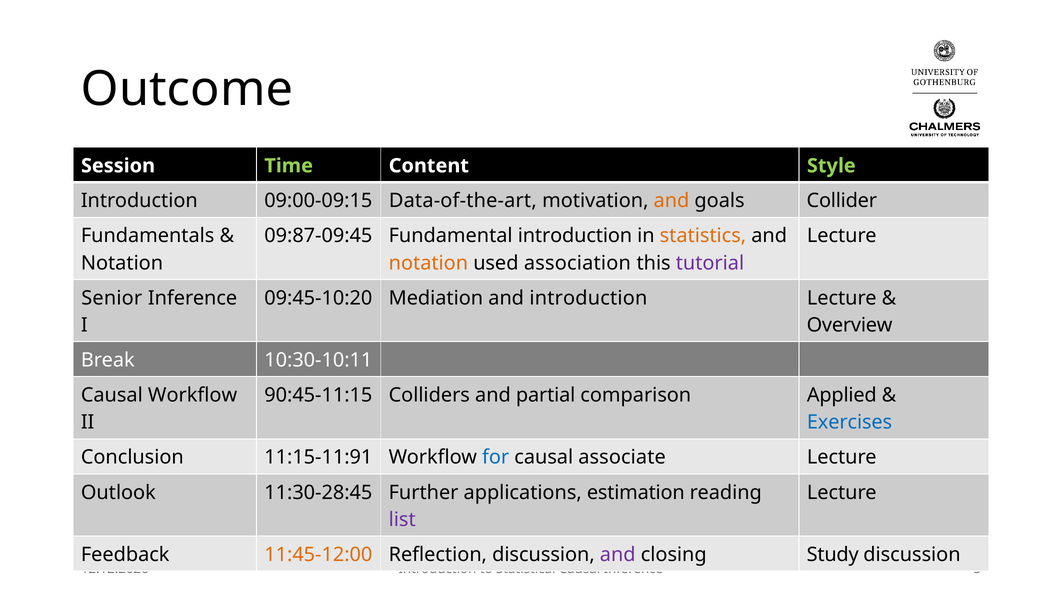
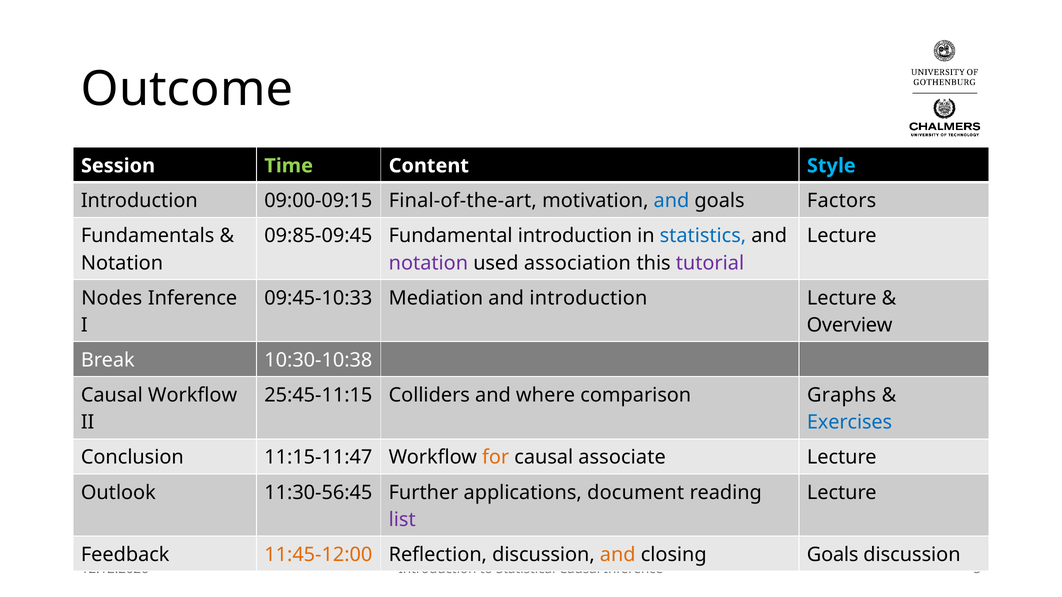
Style colour: light green -> light blue (831, 166)
Data-of-the-art: Data-of-the-art -> Final-of-the-art (463, 201)
and colour: orange -> blue (671, 201)
Collider: Collider -> Factors (842, 201)
09:87-09:45: 09:87-09:45 -> 09:85-09:45 (318, 236)
statistics colour: orange -> blue (703, 236)
notation colour: orange -> purple (428, 263)
Senior: Senior -> Nodes (112, 298)
09:45-10:20: 09:45-10:20 -> 09:45-10:33 (318, 298)
10:30-10:11: 10:30-10:11 -> 10:30-10:38 (318, 360)
90:45-11:15: 90:45-11:15 -> 25:45-11:15 (318, 396)
partial: partial -> where (546, 396)
Applied: Applied -> Graphs (842, 396)
11:15-11:91: 11:15-11:91 -> 11:15-11:47 (318, 458)
for colour: blue -> orange (496, 458)
11:30-28:45: 11:30-28:45 -> 11:30-56:45 (318, 493)
estimation: estimation -> document (636, 493)
and colour: purple -> orange (618, 555)
closing Study: Study -> Goals (833, 555)
